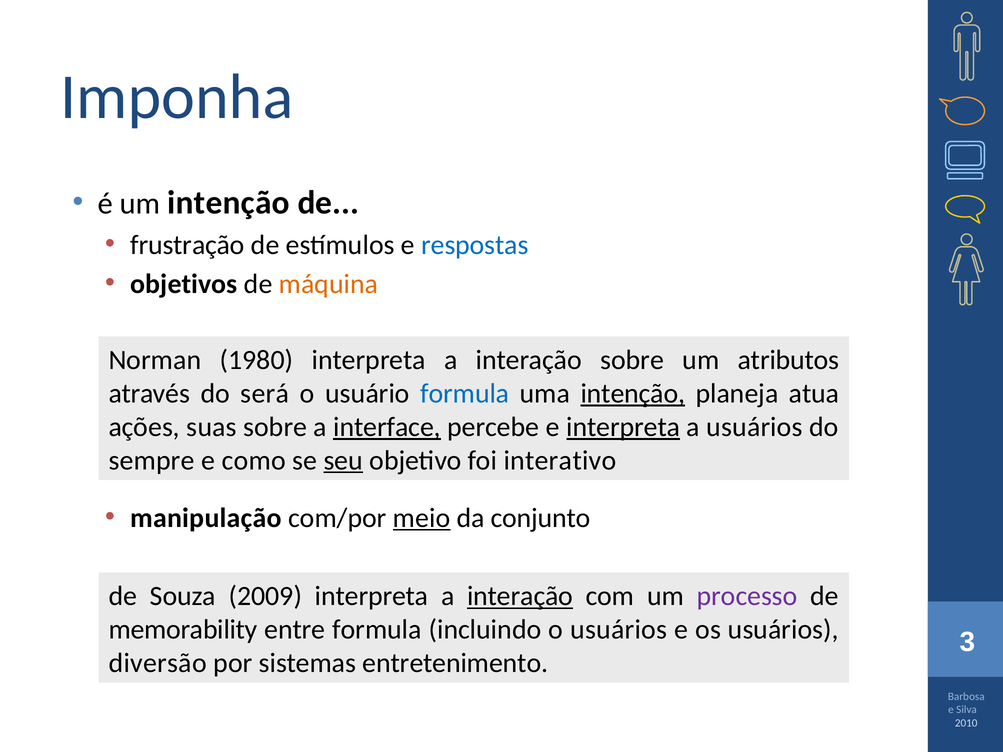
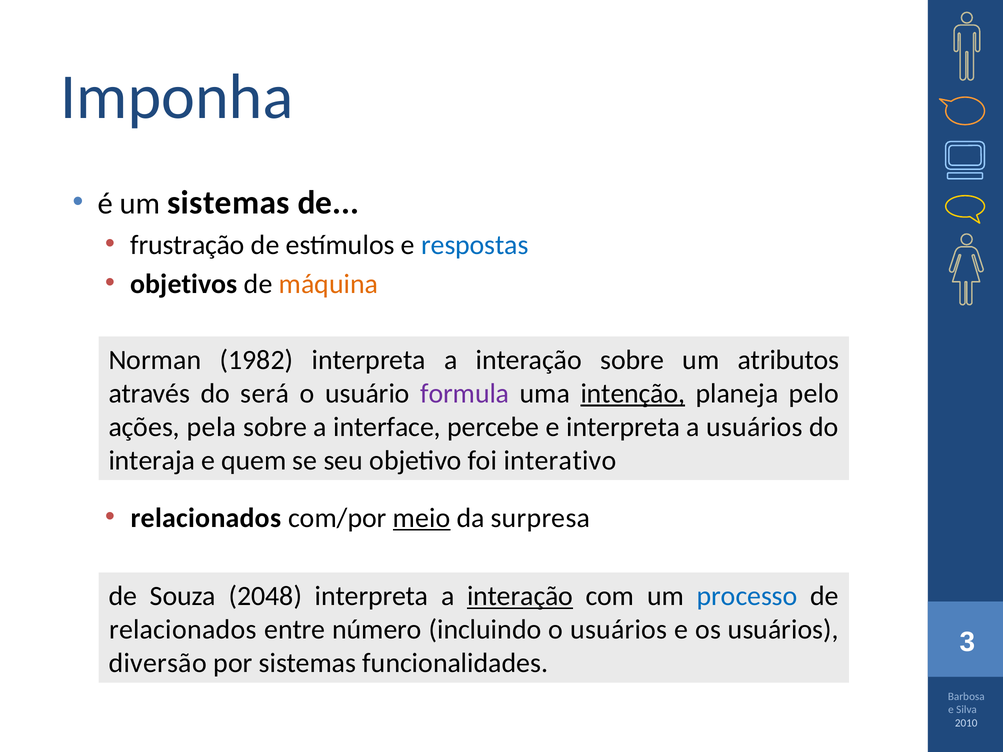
um intenção: intenção -> sistemas (229, 203)
1980: 1980 -> 1982 (256, 360)
formula colour: blue -> purple (465, 394)
atua: atua -> pelo (814, 394)
suas: suas -> pela (212, 427)
interface underline: present -> none (387, 427)
interpreta underline: present -> none (623, 427)
sempre: sempre -> interaja (152, 461)
como: como -> quem (254, 461)
seu underline: present -> none (343, 461)
manipulação: manipulação -> relacionados (206, 518)
conjunto: conjunto -> surpresa (540, 518)
2009: 2009 -> 2048 (265, 596)
processo colour: purple -> blue (747, 596)
memorability: memorability -> relacionados (183, 630)
entre formula: formula -> número (377, 630)
entretenimento: entretenimento -> funcionalidades (455, 663)
